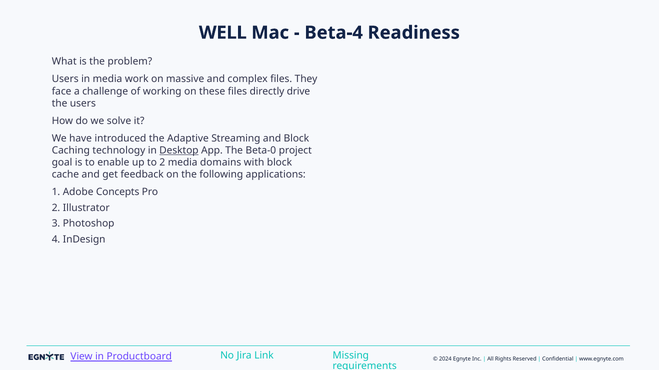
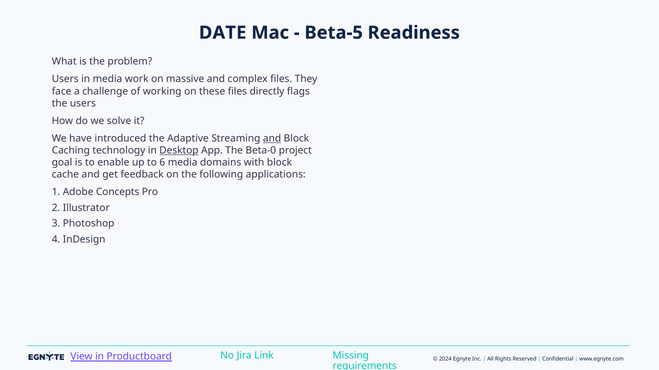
WELL: WELL -> DATE (223, 33)
Beta-4: Beta-4 -> Beta-5 (334, 33)
drive: drive -> flags (298, 91)
and underline: none -> present (272, 139)
to 2: 2 -> 6 (162, 163)
